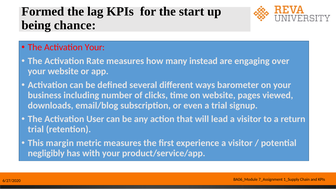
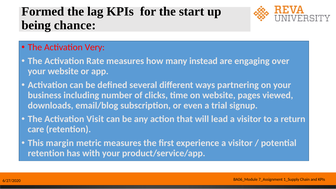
Activation Your: Your -> Very (95, 47)
barometer: barometer -> partnering (238, 85)
User: User -> Visit (95, 119)
trial: trial -> care (36, 129)
negligibly: negligibly -> retention (46, 153)
